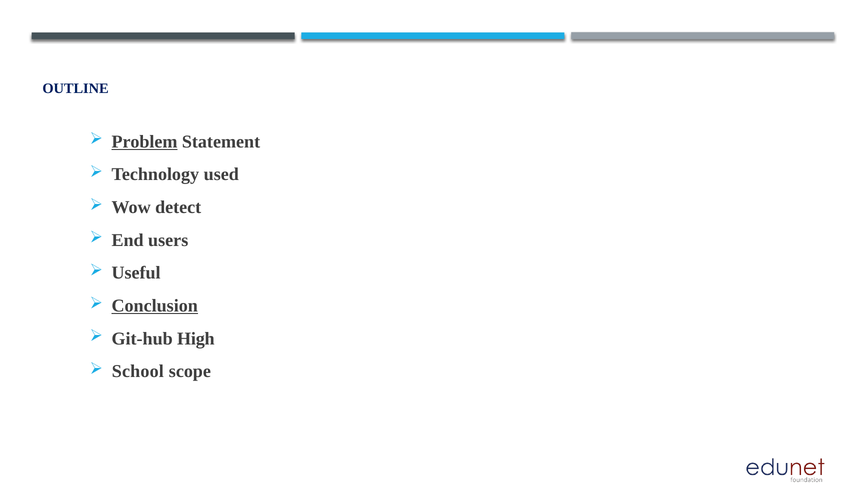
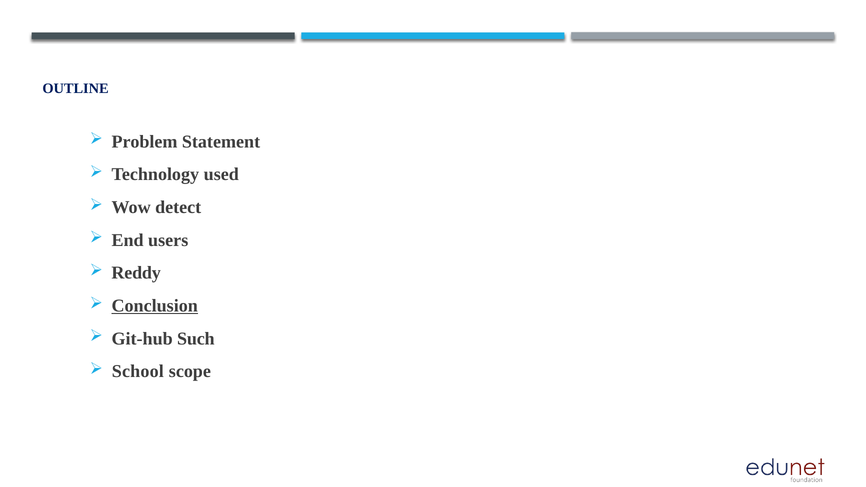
Problem underline: present -> none (145, 142)
Useful: Useful -> Reddy (136, 273)
High: High -> Such (196, 339)
